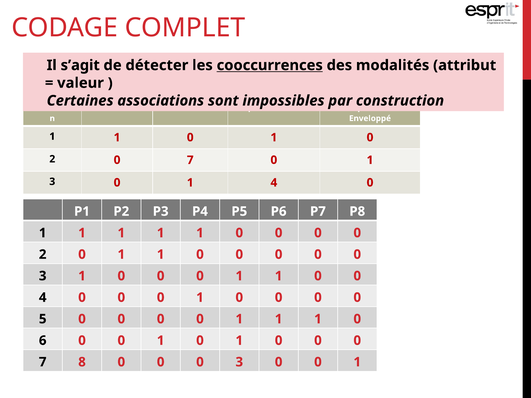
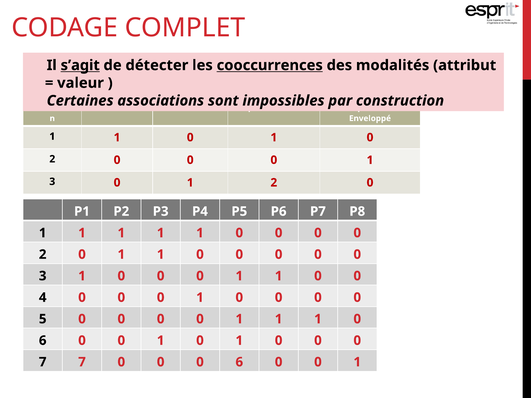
s’agit underline: none -> present (80, 65)
2 0 7: 7 -> 0 (190, 160)
1 4: 4 -> 2 (274, 183)
7 8: 8 -> 7 (82, 362)
3: 3 -> 6 (239, 362)
